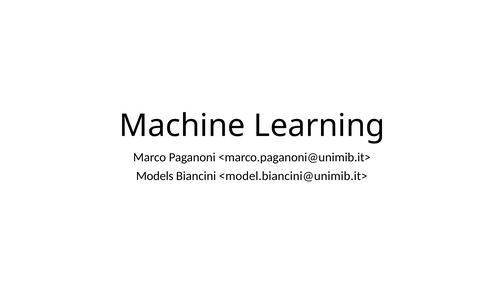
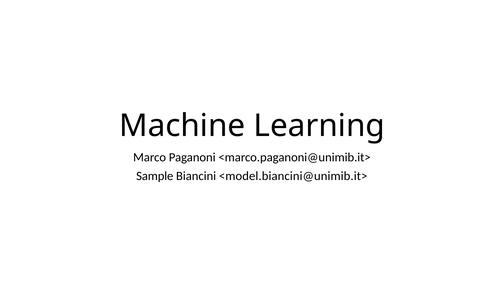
Models: Models -> Sample (155, 176)
